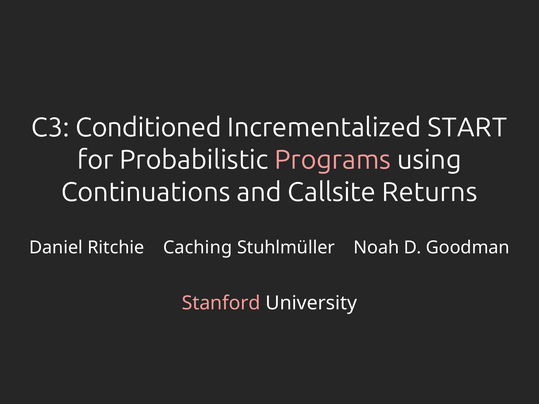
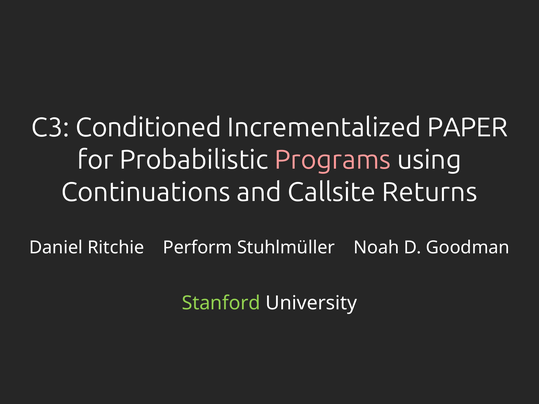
START: START -> PAPER (468, 128)
Caching: Caching -> Perform (198, 248)
Stanford colour: pink -> light green (221, 303)
